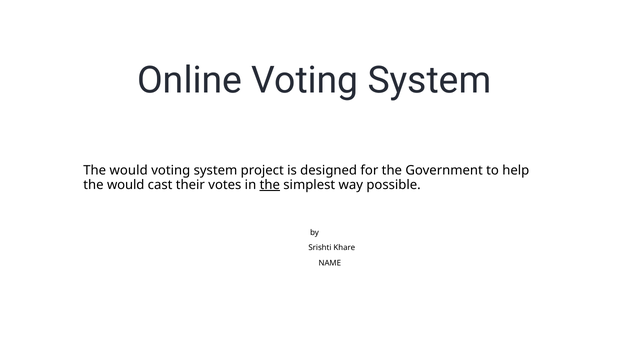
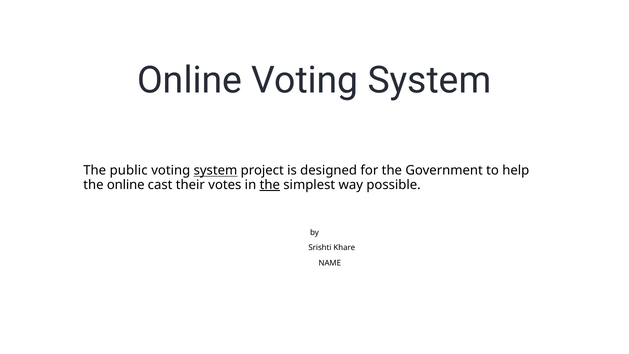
would: would -> public (129, 171)
system underline: none -> present (215, 171)
would: would -> online (126, 185)
